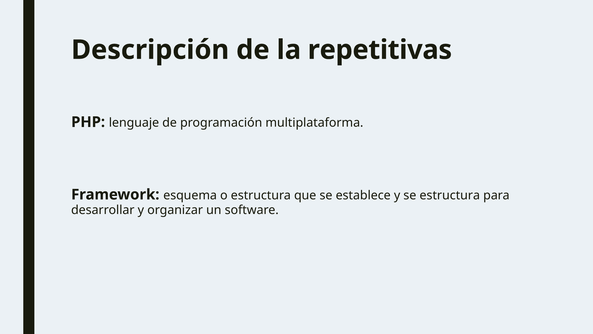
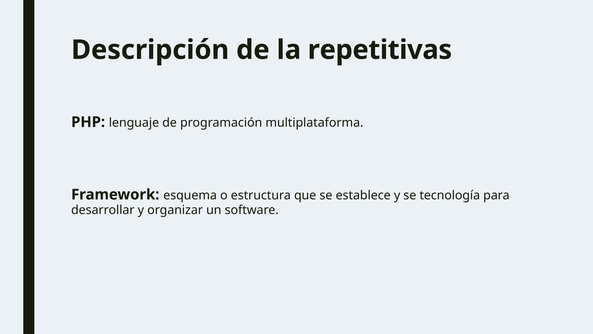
se estructura: estructura -> tecnología (450, 195)
